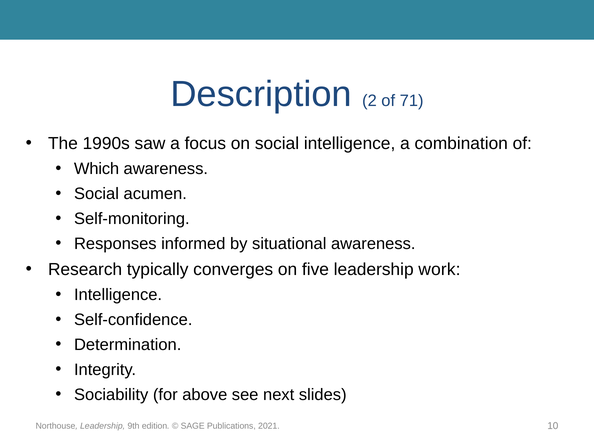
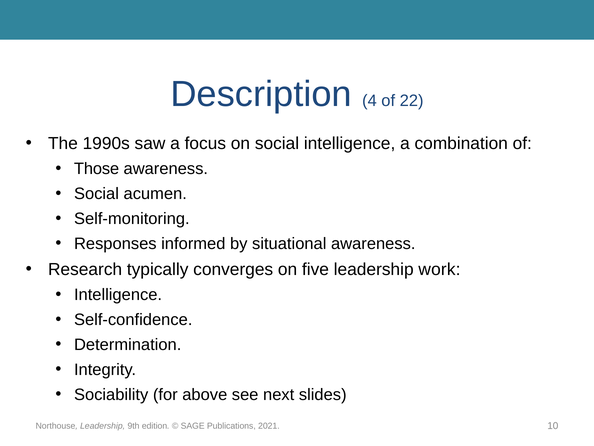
2: 2 -> 4 (369, 101)
71: 71 -> 22 (412, 101)
Which: Which -> Those (97, 169)
